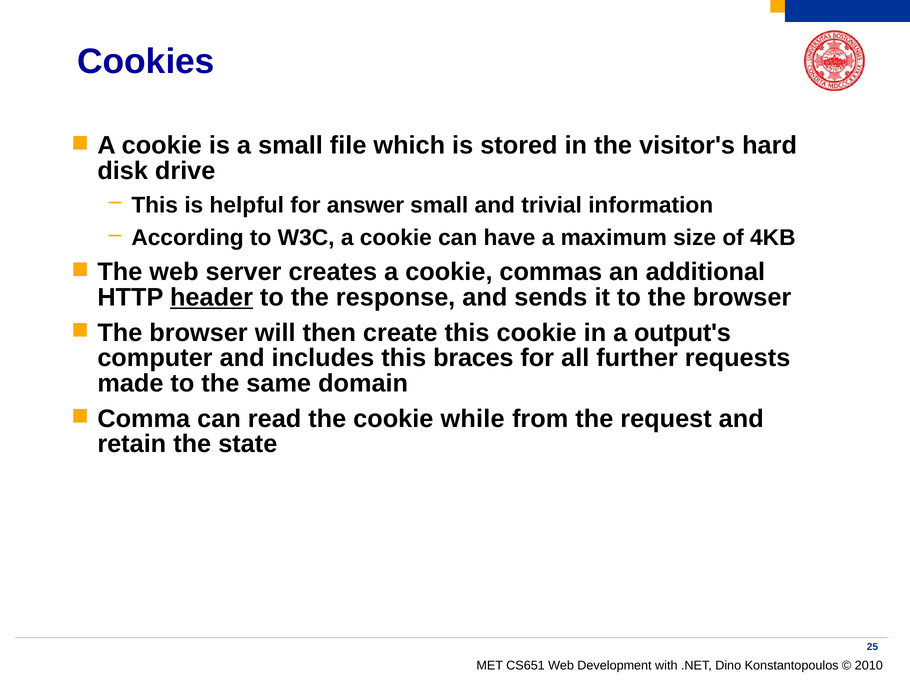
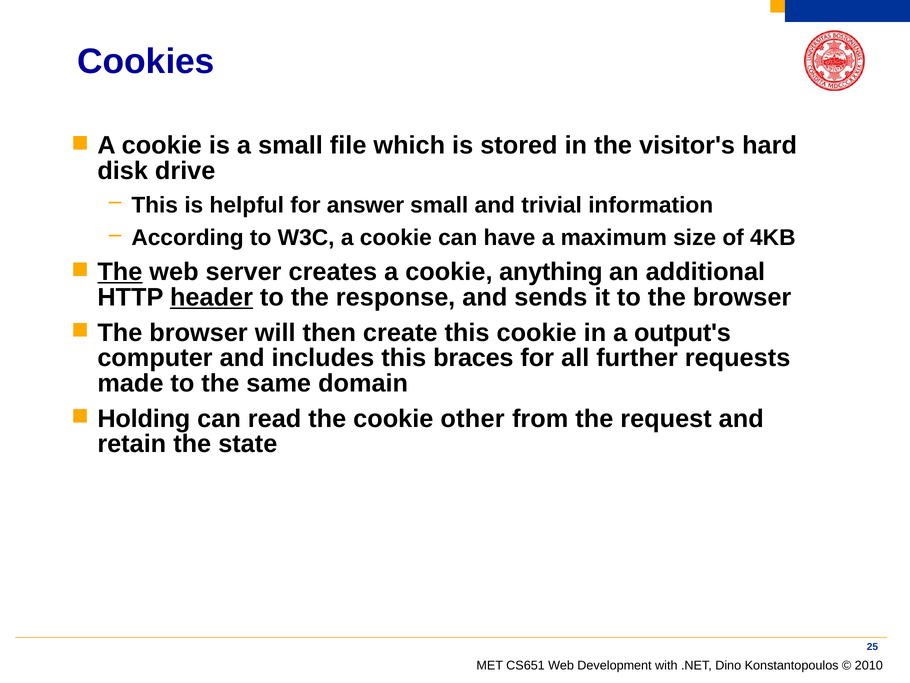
The underline: none -> present (120, 272)
commas: commas -> anything (551, 272)
Comma: Comma -> Holding (144, 418)
while: while -> other (473, 418)
